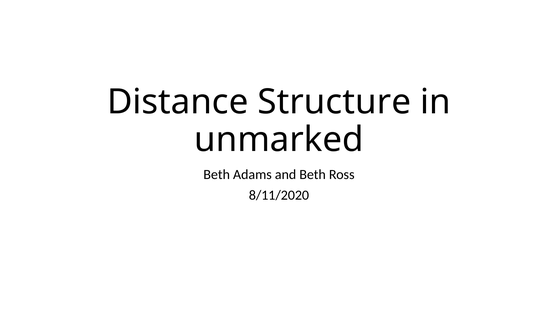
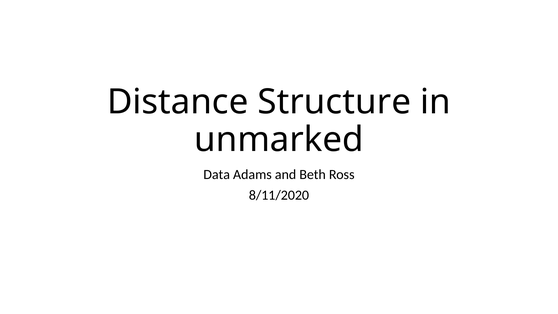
Beth: Beth -> Data (217, 174)
